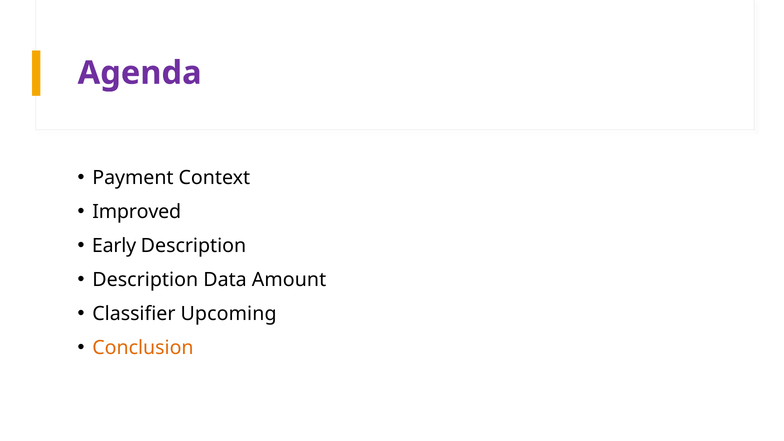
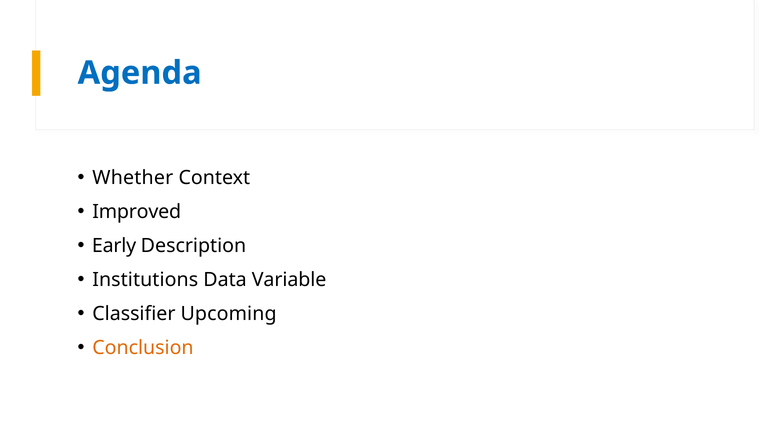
Agenda colour: purple -> blue (140, 73)
Payment: Payment -> Whether (133, 178)
Description: Description -> Institutions (145, 280)
Amount: Amount -> Variable (289, 280)
